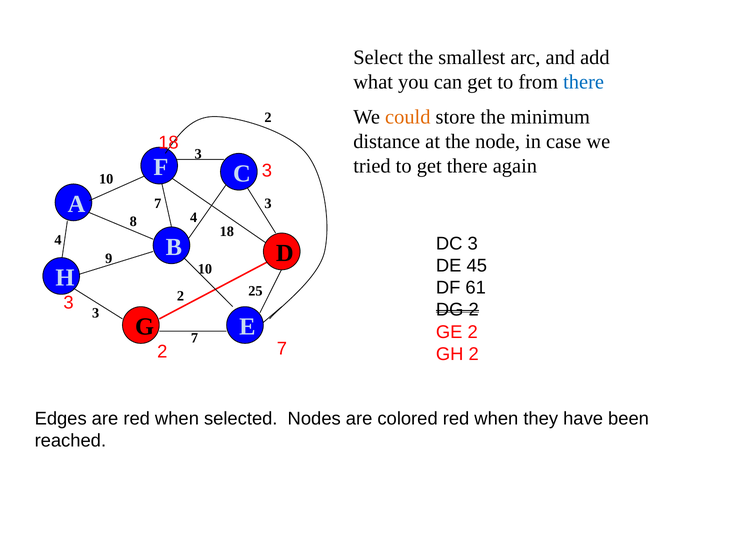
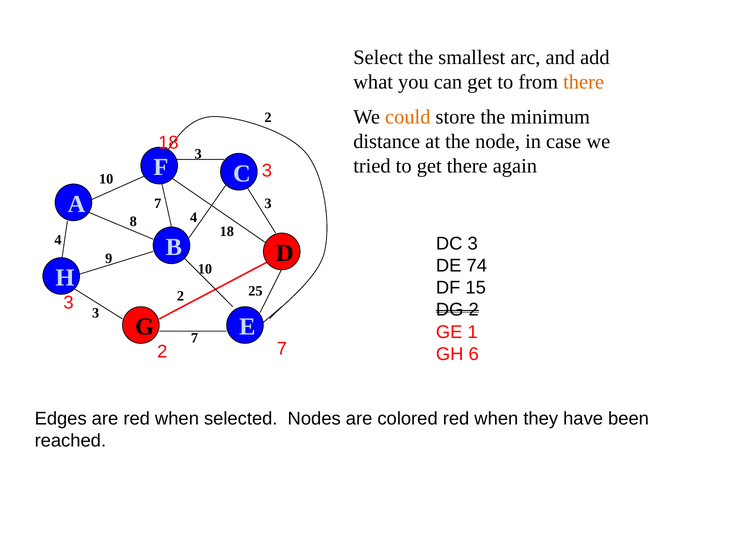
there colour: blue -> orange (584, 82)
45: 45 -> 74 (477, 265)
61: 61 -> 15 (476, 287)
GE 2: 2 -> 1 (473, 331)
GH 2: 2 -> 6 (474, 354)
